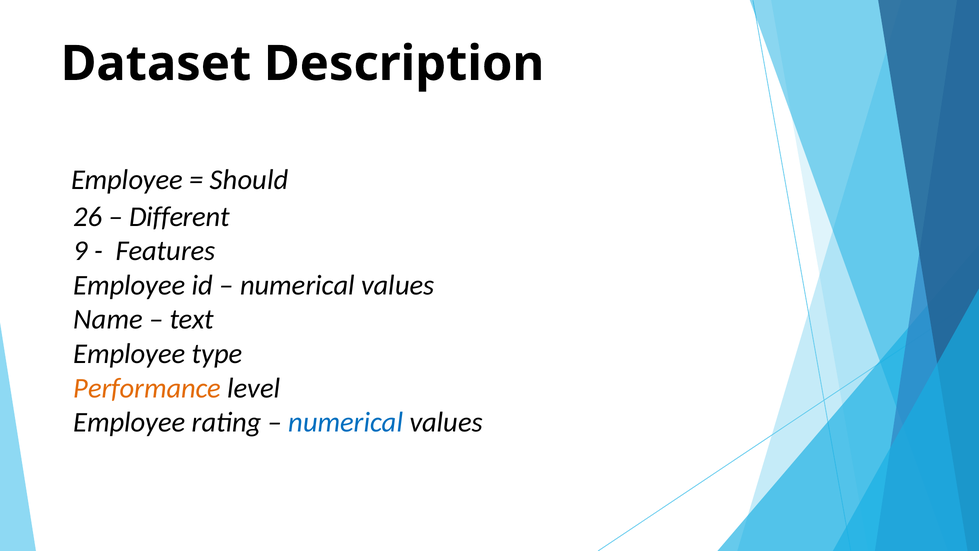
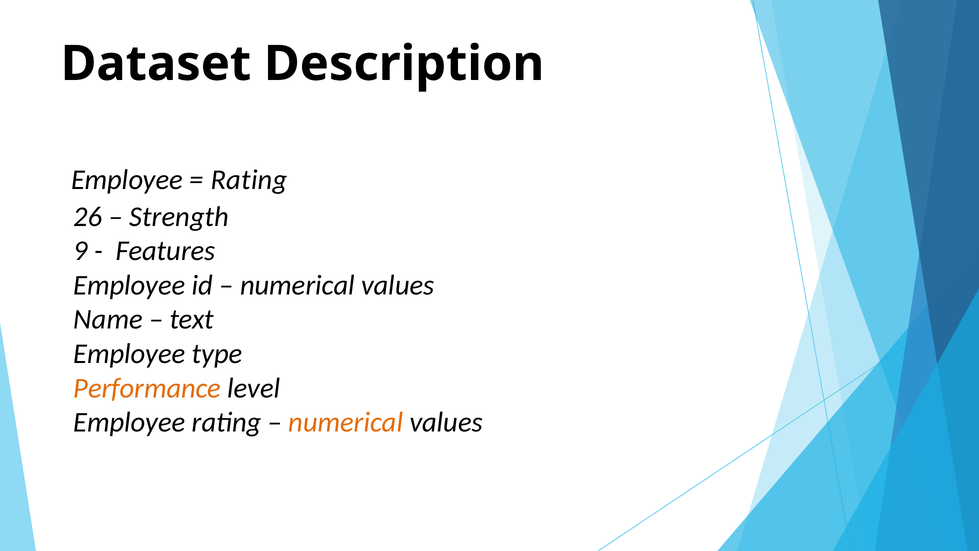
Should: Should -> Rating (249, 180)
Different: Different -> Strength (179, 217)
numerical colour: blue -> orange (346, 422)
